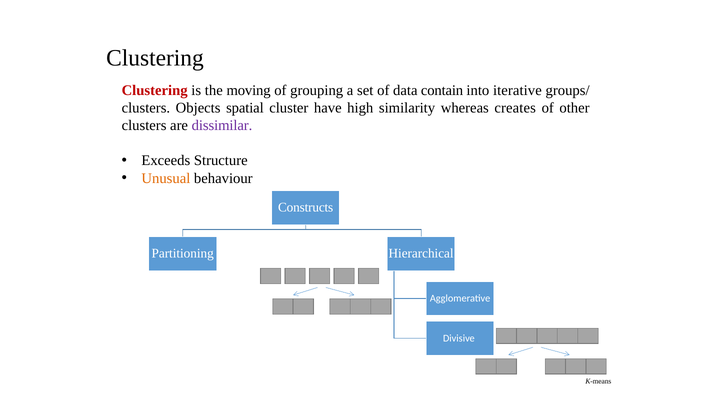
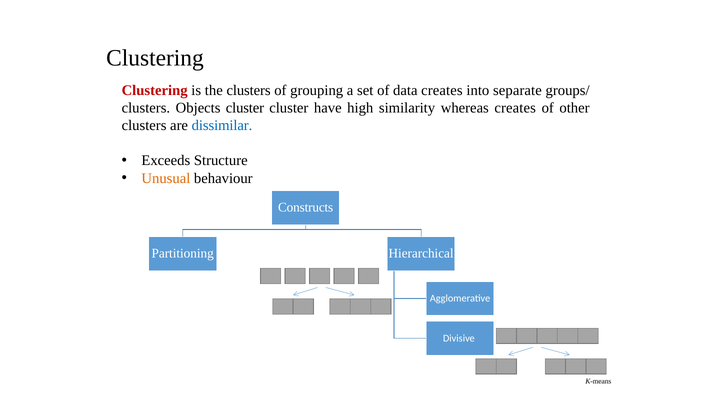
the moving: moving -> clusters (249, 90)
data contain: contain -> creates (442, 90)
iterative: iterative -> separate (517, 90)
Objects spatial: spatial -> cluster (245, 108)
dissimilar colour: purple -> blue (222, 125)
